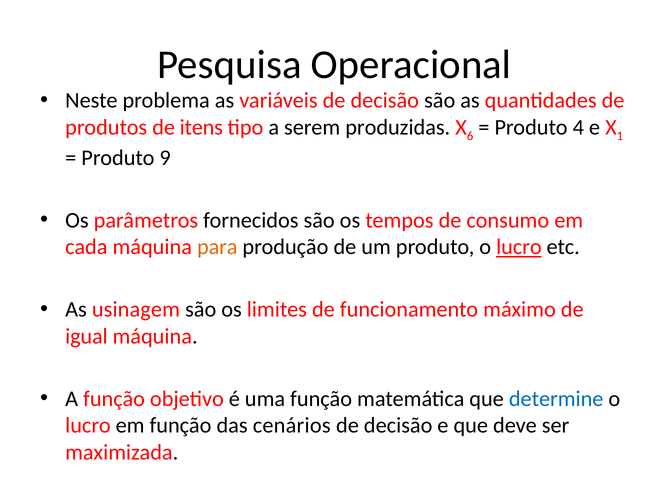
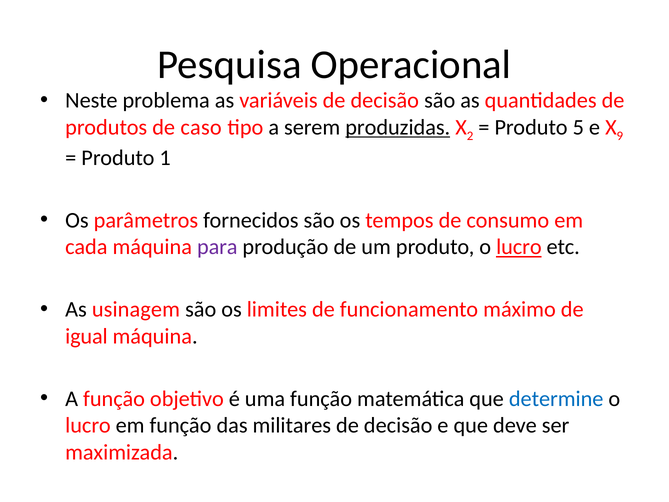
itens: itens -> caso (201, 127)
produzidas underline: none -> present (398, 127)
6: 6 -> 2 (470, 136)
4: 4 -> 5 (578, 127)
1: 1 -> 9 (620, 136)
9: 9 -> 1 (165, 158)
para colour: orange -> purple (217, 247)
cenários: cenários -> militares (292, 425)
